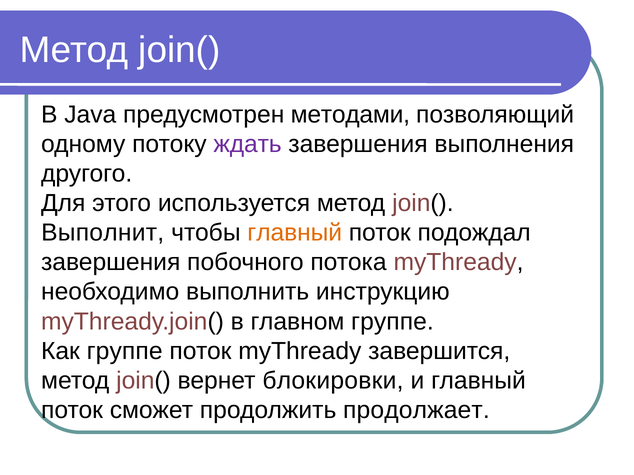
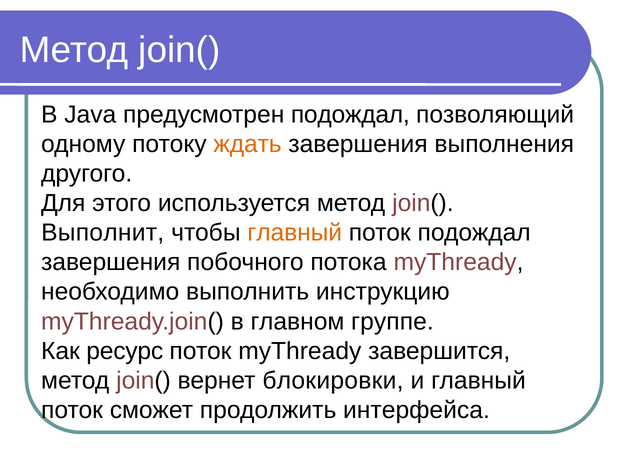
предусмотрен методами: методами -> подождал (350, 115)
ждать colour: purple -> orange (248, 144)
Как группе: группе -> ресурс (125, 351)
продолжает: продолжает -> интерфейса (416, 411)
